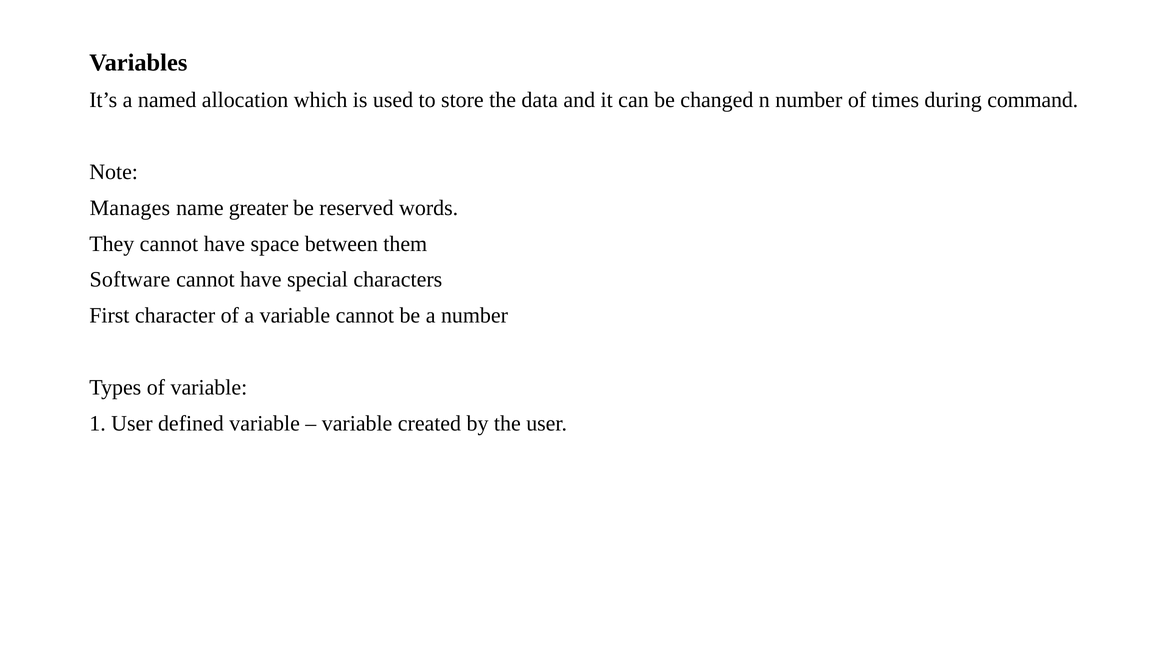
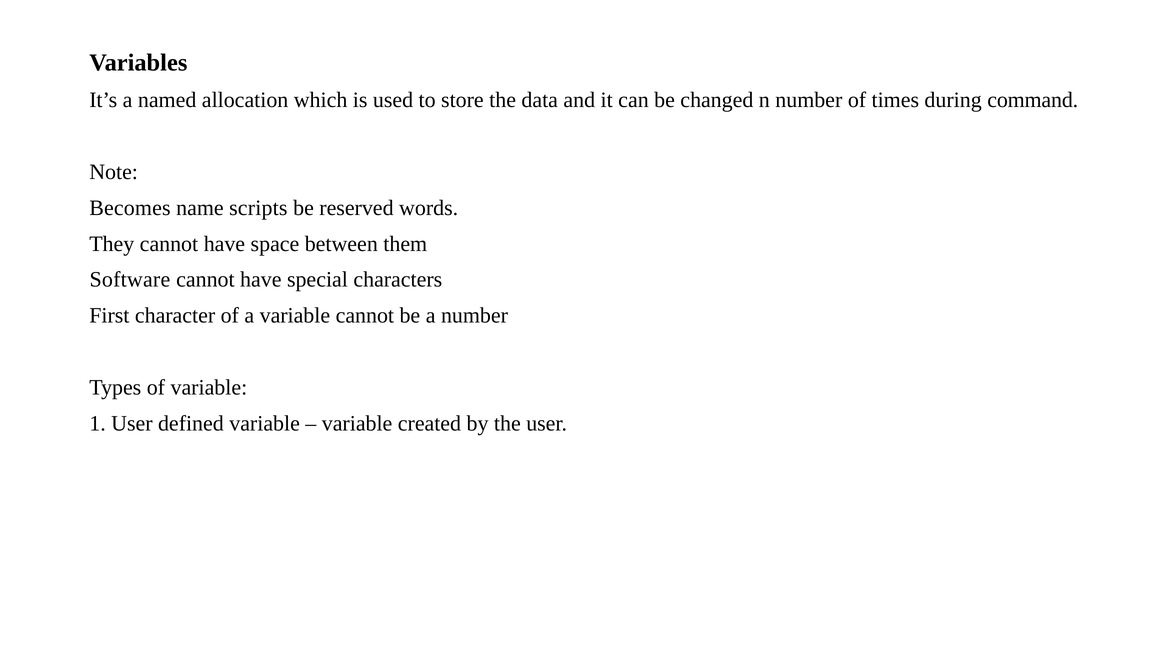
Manages: Manages -> Becomes (130, 208)
greater: greater -> scripts (258, 208)
